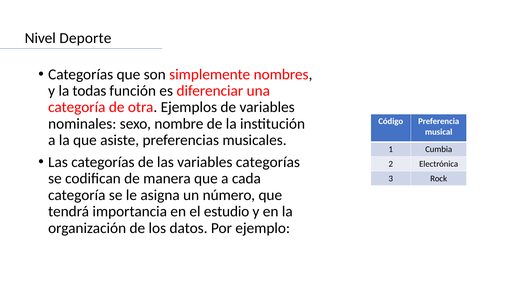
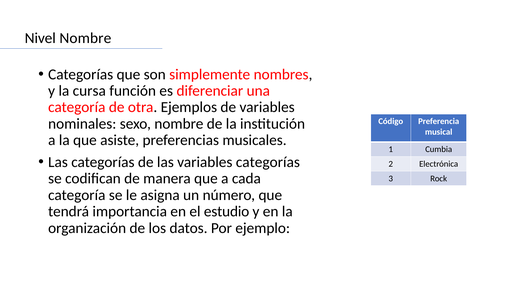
Nivel Deporte: Deporte -> Nombre (85, 38)
todas: todas -> cursa (89, 91)
